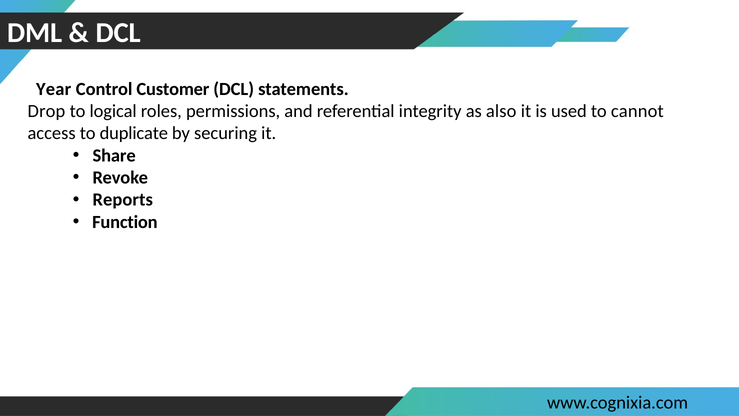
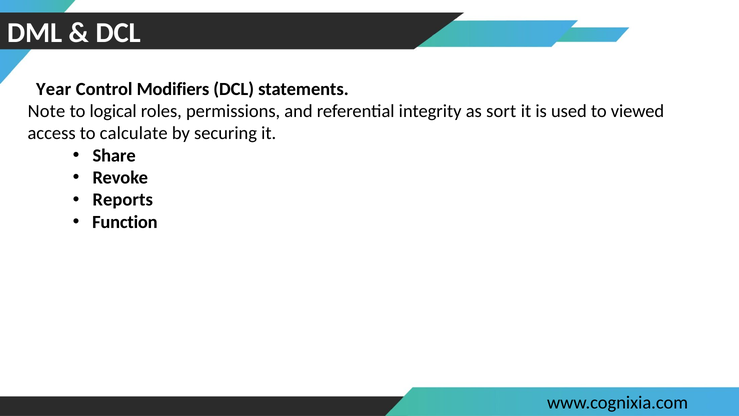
Customer: Customer -> Modifiers (173, 89)
Drop: Drop -> Note (46, 111)
also: also -> sort (501, 111)
cannot: cannot -> viewed (637, 111)
duplicate: duplicate -> calculate (134, 133)
